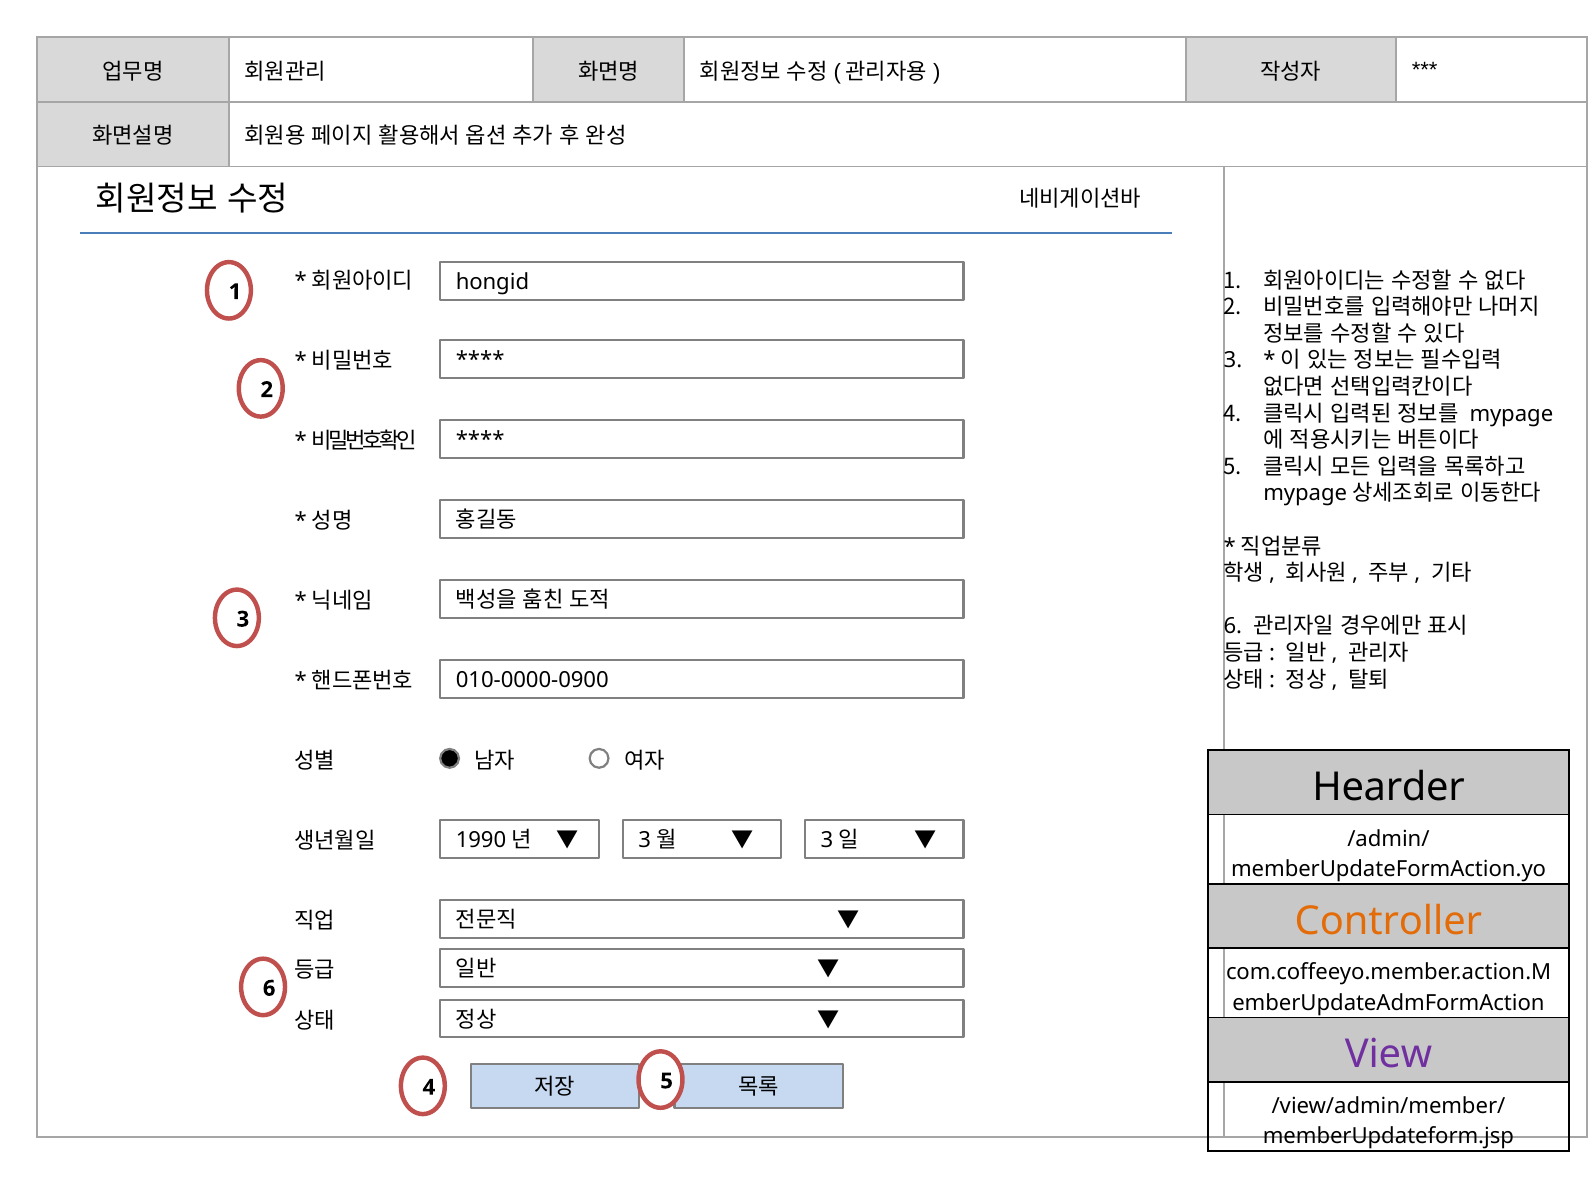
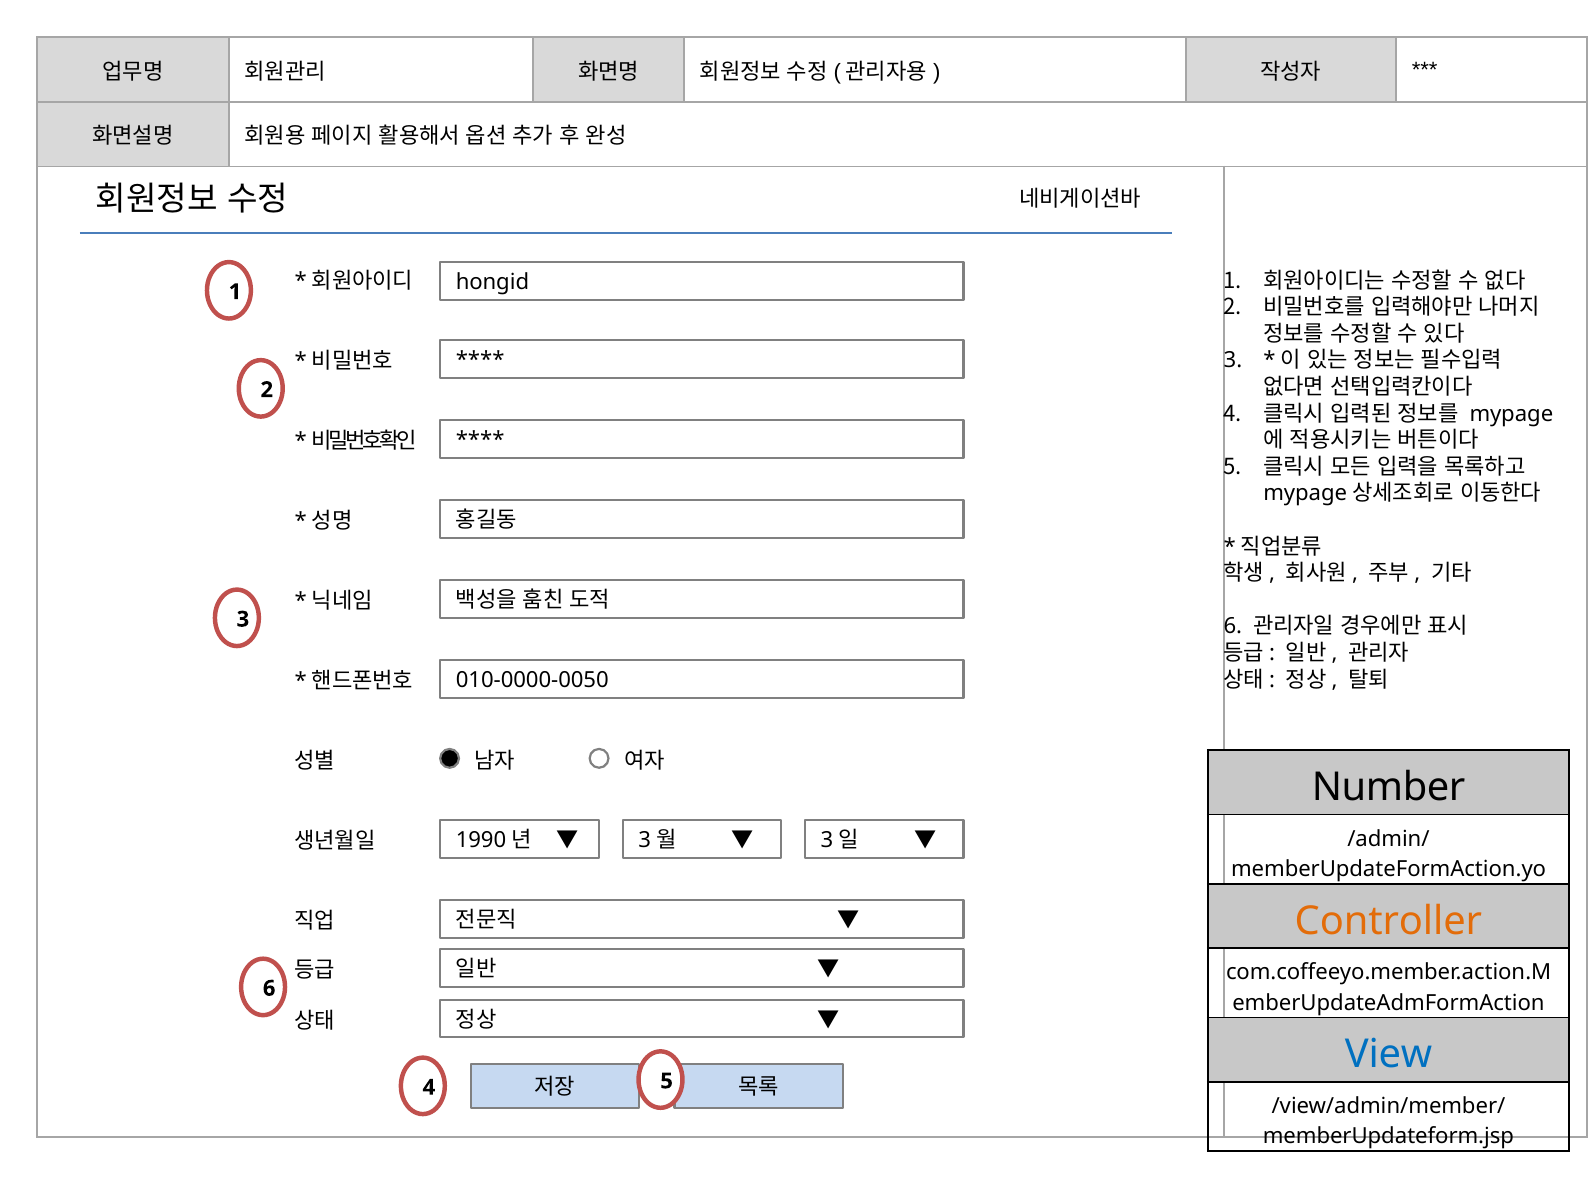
010-0000-0900: 010-0000-0900 -> 010-0000-0050 (532, 681)
Hearder: Hearder -> Number (1389, 788)
View colour: purple -> blue (1389, 1055)
